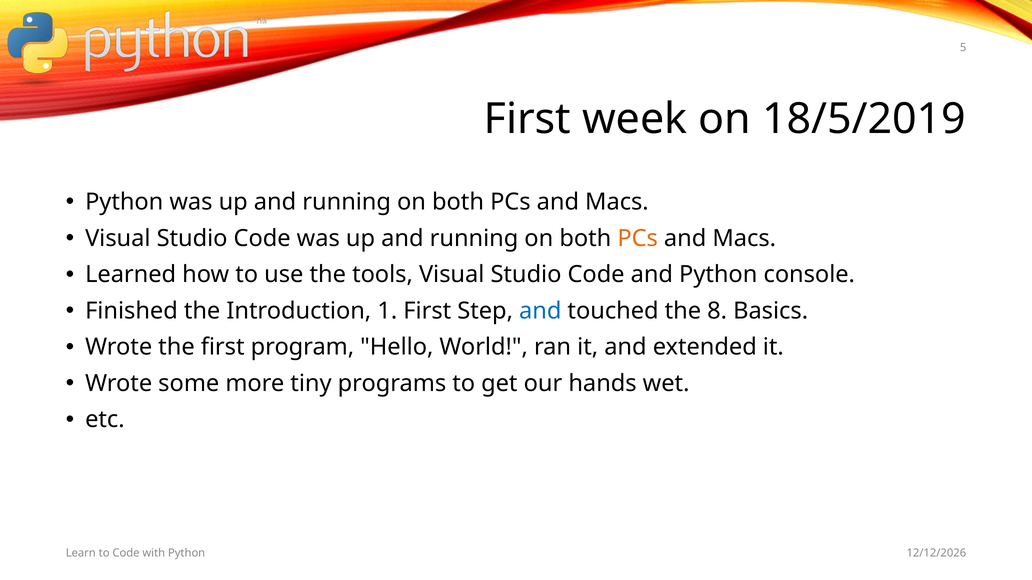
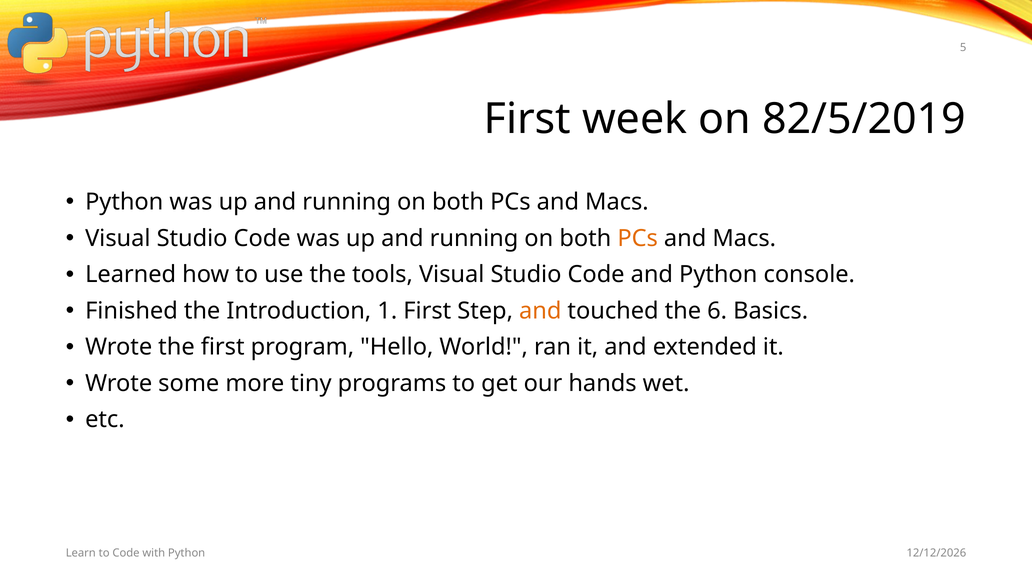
18/5/2019: 18/5/2019 -> 82/5/2019 (864, 119)
and colour: blue -> orange (540, 311)
8: 8 -> 6 (717, 311)
